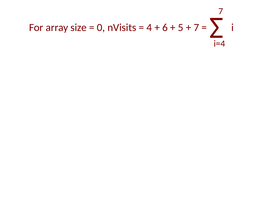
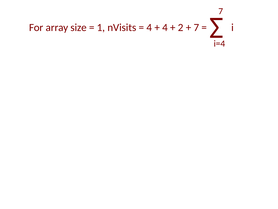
0: 0 -> 1 (101, 27)
6: 6 -> 4 (165, 27)
5: 5 -> 2 (181, 27)
